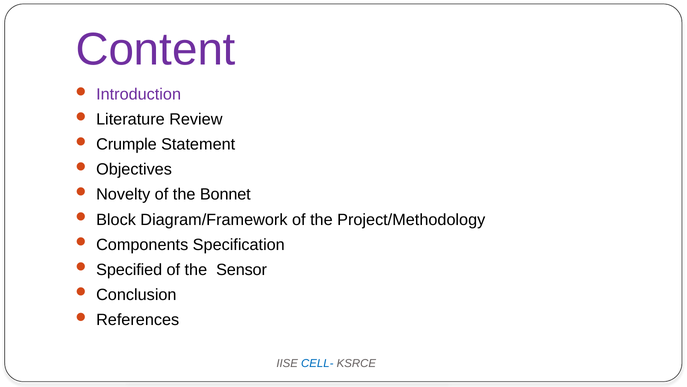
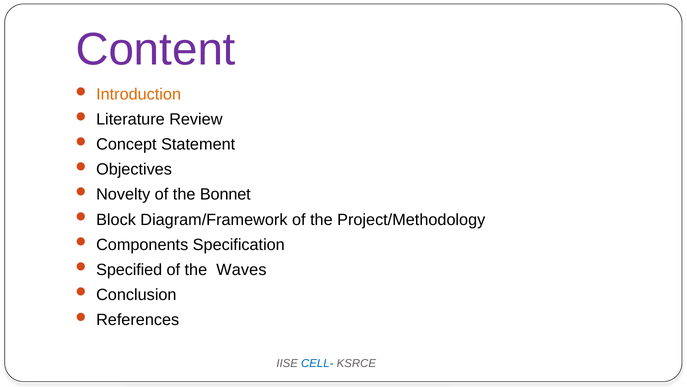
Introduction colour: purple -> orange (139, 94)
Crumple: Crumple -> Concept (126, 144)
Sensor: Sensor -> Waves (241, 269)
